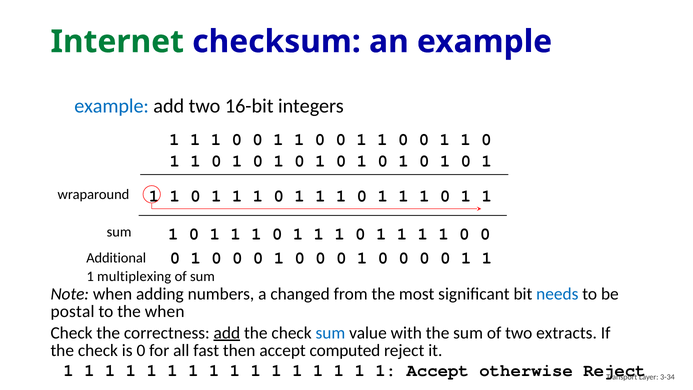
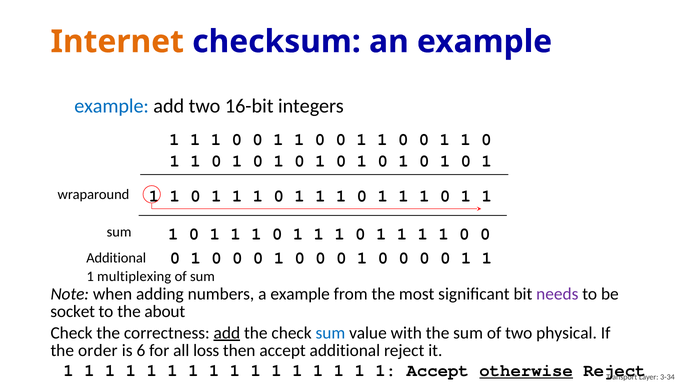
Internet colour: green -> orange (117, 42)
a changed: changed -> example (300, 294)
needs colour: blue -> purple (557, 294)
postal: postal -> socket (73, 311)
the when: when -> about (165, 311)
extracts: extracts -> physical (567, 333)
check: check -> order (98, 350)
is 0: 0 -> 6 (141, 350)
fast: fast -> loss (206, 350)
accept computed: computed -> additional (345, 350)
otherwise underline: none -> present (526, 371)
